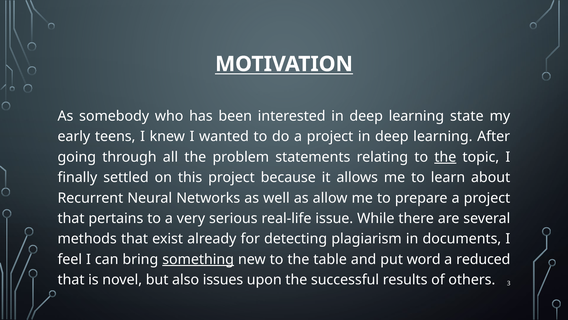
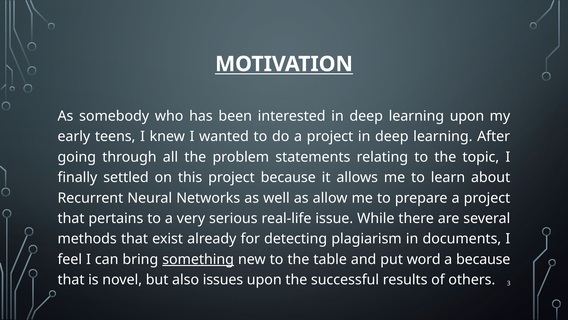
learning state: state -> upon (467, 116)
the underline: present -> none (445, 157)
a reduced: reduced -> because (483, 259)
